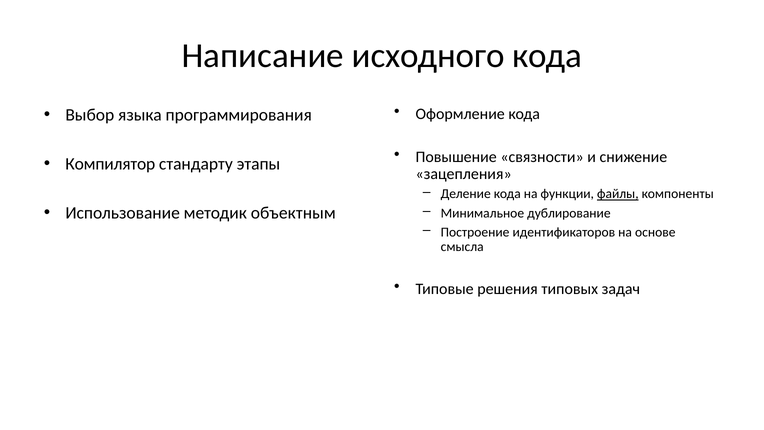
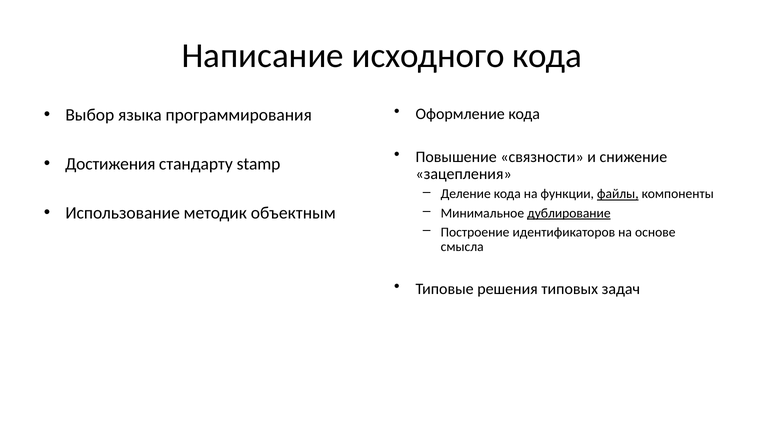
Компилятор: Компилятор -> Достижения (110, 164)
этапы: этапы -> stamp (259, 164)
дублирование underline: none -> present (569, 213)
